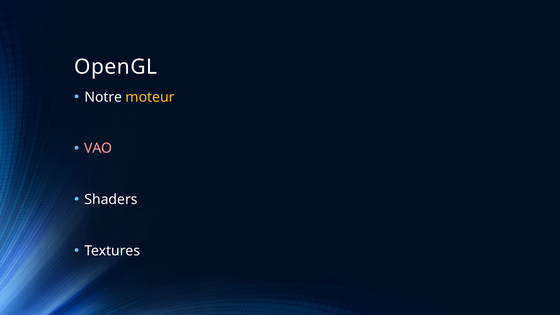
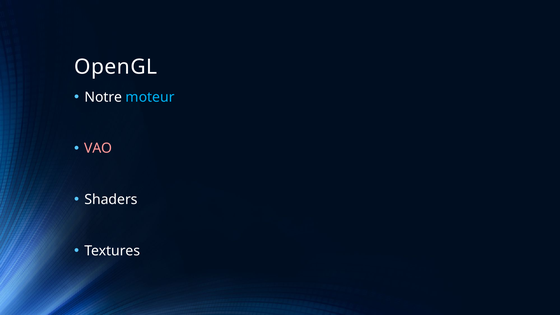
moteur colour: yellow -> light blue (150, 97)
